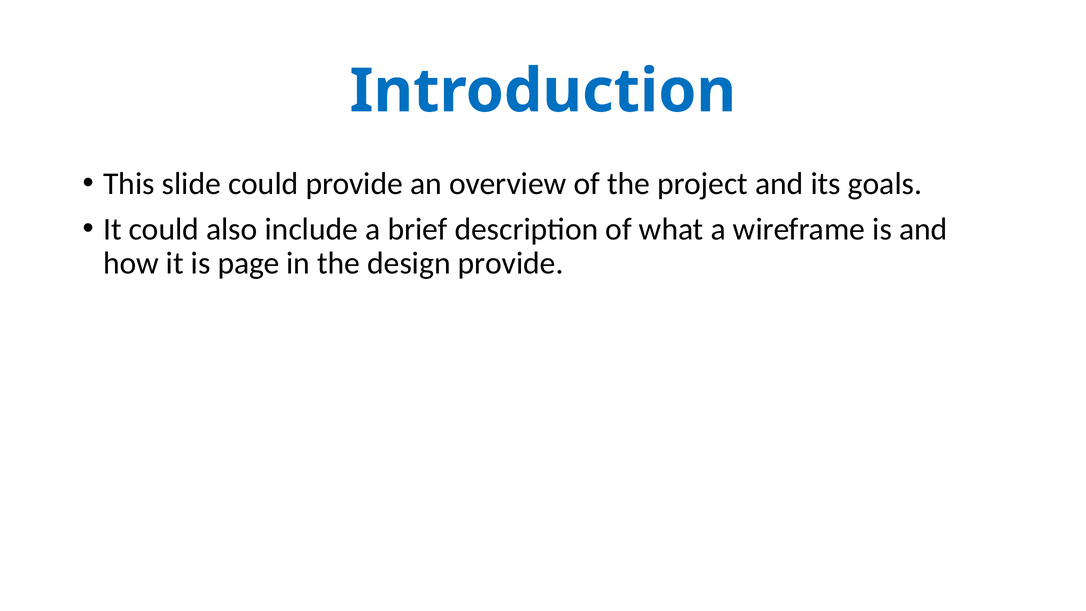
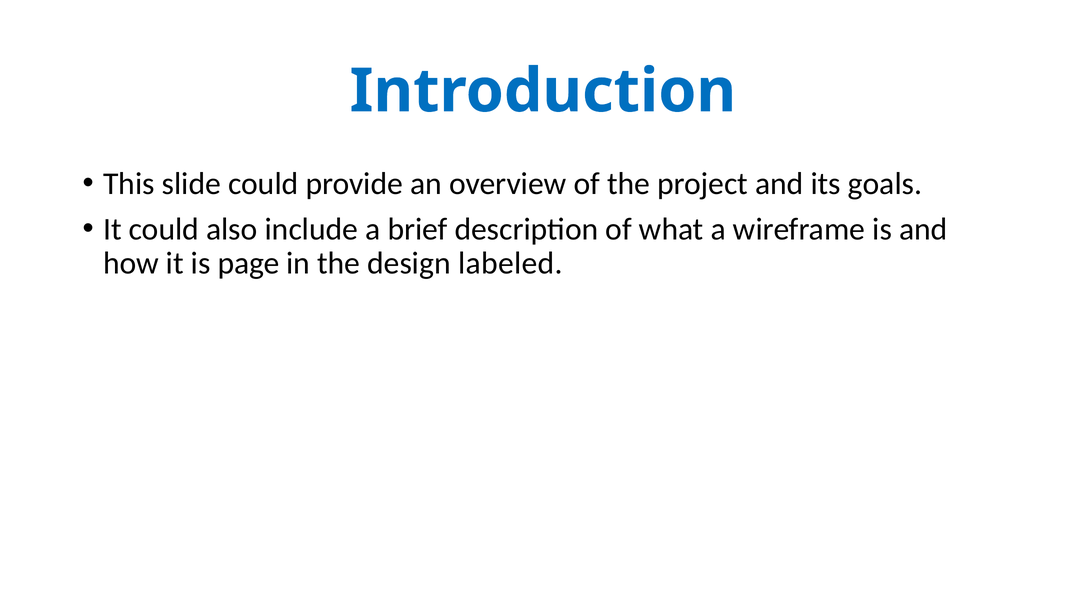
design provide: provide -> labeled (510, 263)
